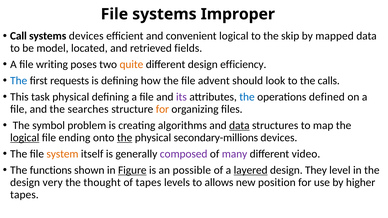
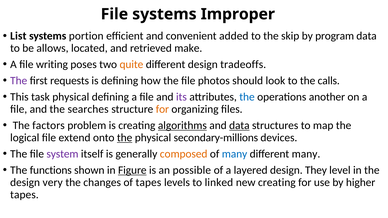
Call: Call -> List (18, 36)
systems devices: devices -> portion (86, 36)
convenient logical: logical -> added (234, 36)
mapped: mapped -> program (335, 36)
model: model -> allows (52, 48)
fields: fields -> make (188, 48)
efficiency: efficiency -> tradeoffs (243, 65)
The colour: blue -> purple (19, 81)
advent: advent -> photos (214, 81)
defined: defined -> another (327, 97)
symbol: symbol -> factors (49, 126)
algorithms underline: none -> present (182, 126)
logical underline: present -> none (25, 138)
ending: ending -> extend (75, 138)
system colour: orange -> purple (62, 154)
composed colour: purple -> orange (184, 154)
many colour: purple -> blue (235, 154)
different video: video -> many (306, 154)
layered underline: present -> none (251, 170)
thought: thought -> changes (102, 183)
allows: allows -> linked (219, 183)
new position: position -> creating (277, 183)
